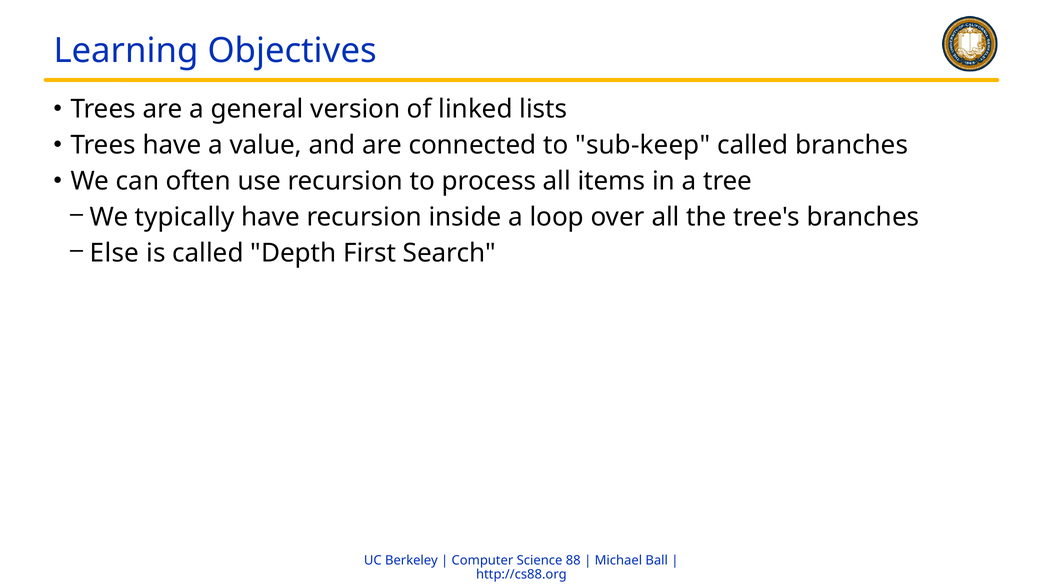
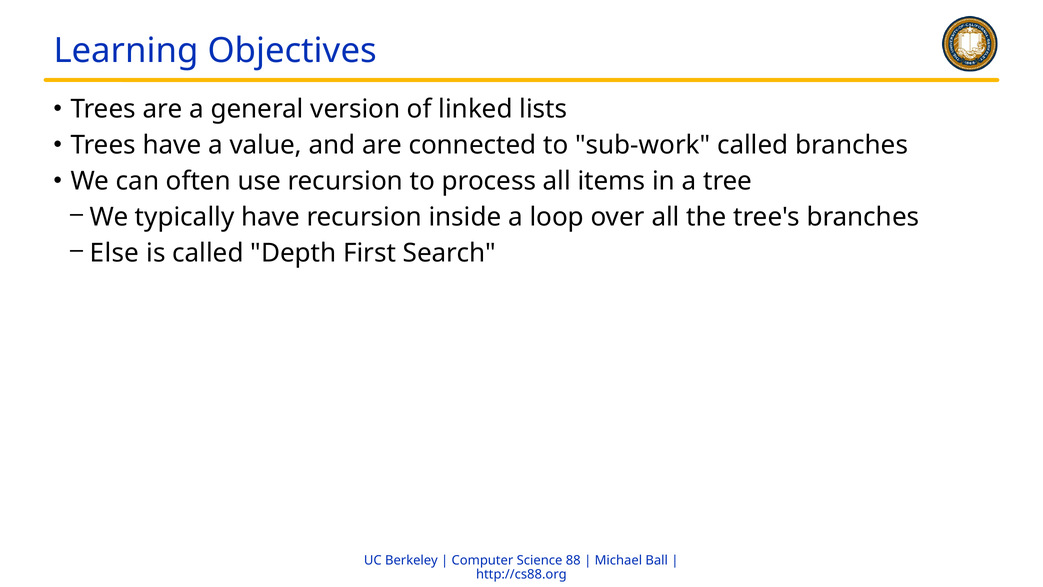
sub-keep: sub-keep -> sub-work (643, 145)
